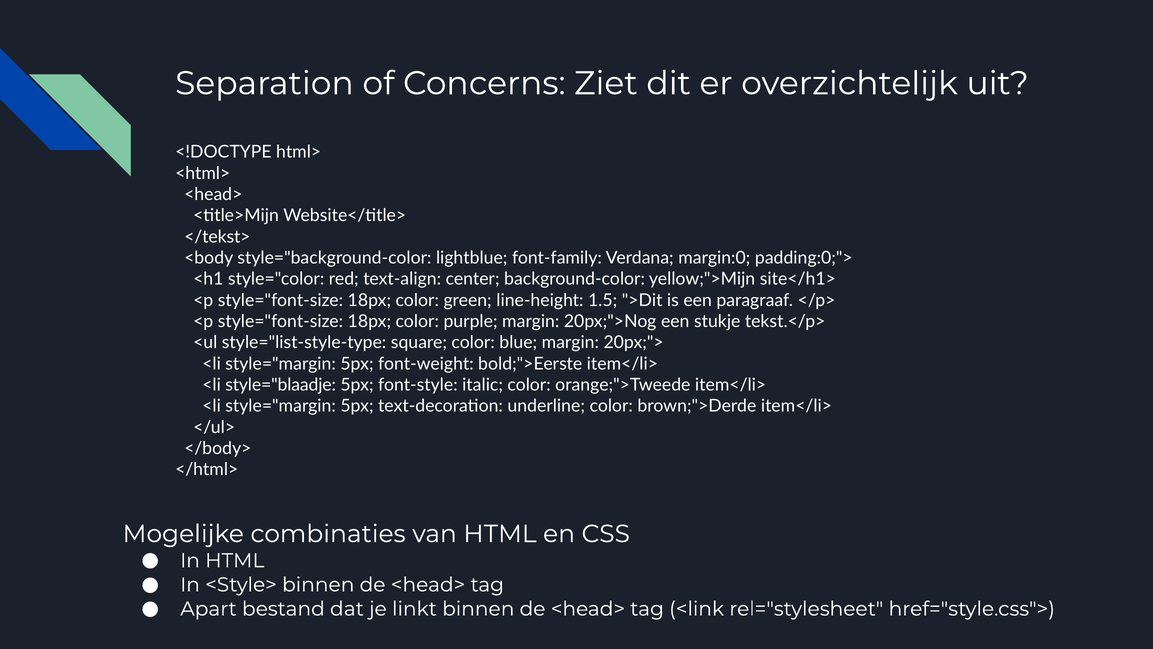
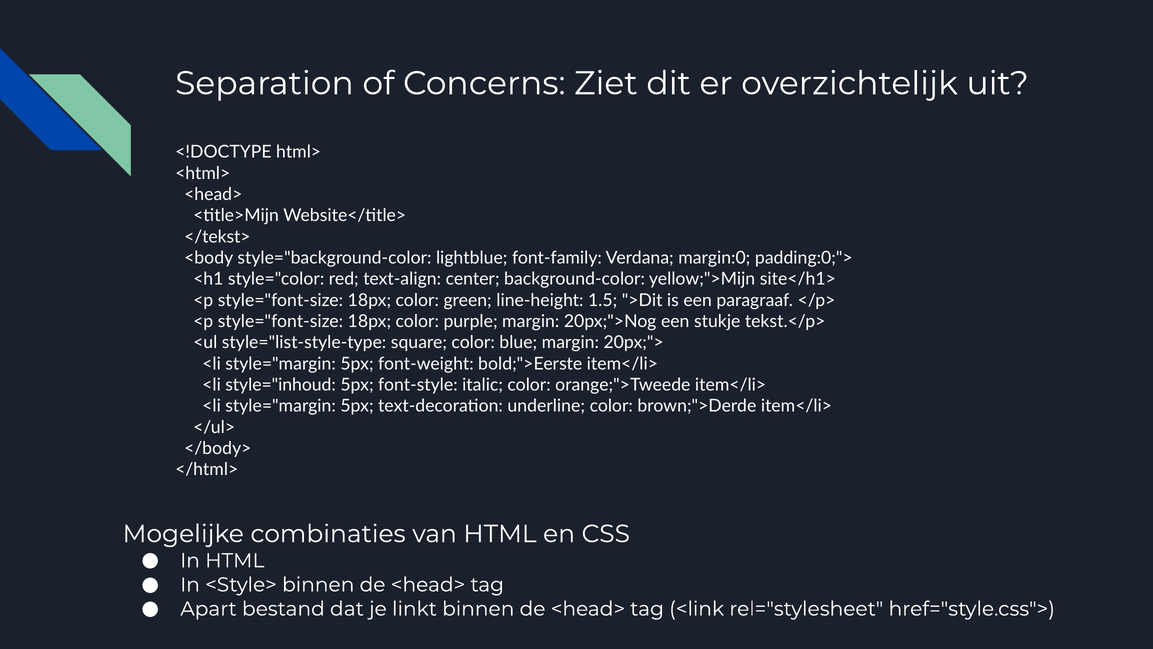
style="blaadje: style="blaadje -> style="inhoud (281, 385)
